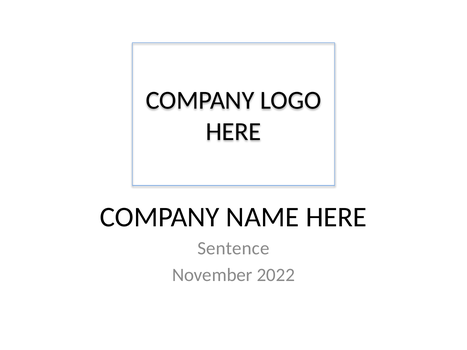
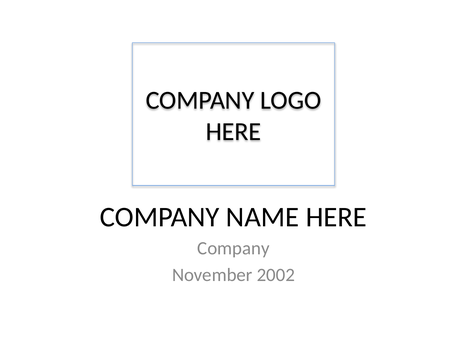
Sentence: Sentence -> Company (233, 248)
2022: 2022 -> 2002 (276, 275)
